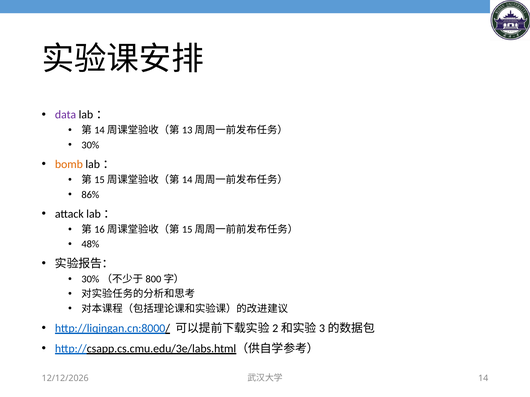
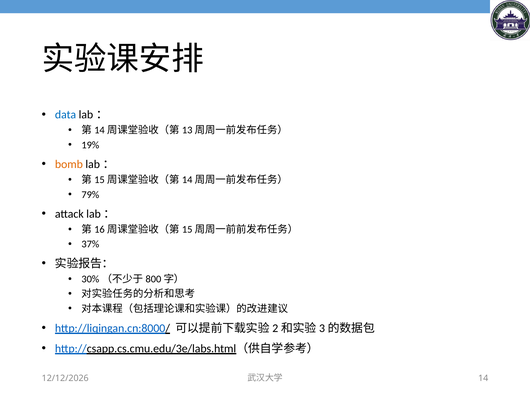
data colour: purple -> blue (66, 115)
30%: 30% -> 19% (90, 145)
86%: 86% -> 79% (90, 195)
48%: 48% -> 37% (90, 245)
